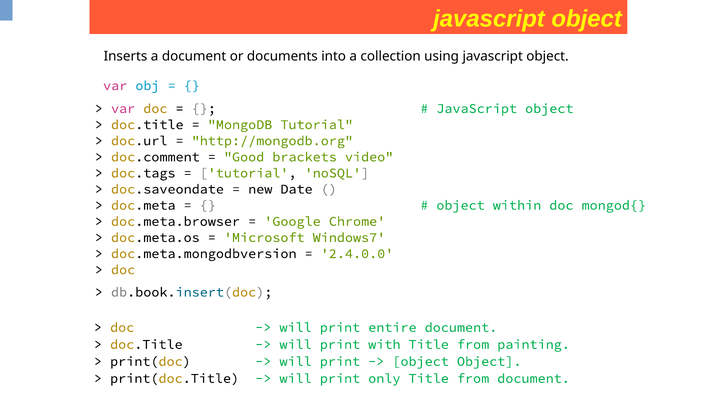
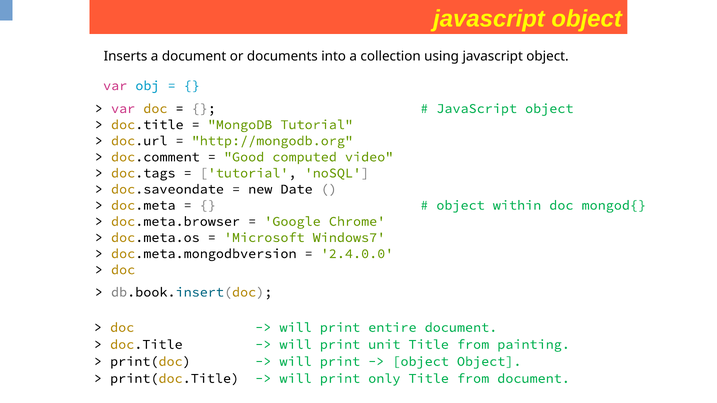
brackets: brackets -> computed (305, 157)
with: with -> unit (384, 345)
